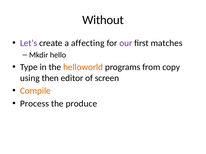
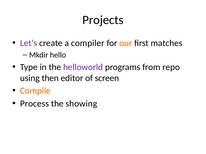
Without: Without -> Projects (103, 20)
affecting: affecting -> compiler (88, 43)
our colour: purple -> orange (126, 43)
helloworld colour: orange -> purple (83, 67)
copy: copy -> repo (171, 67)
produce: produce -> showing (81, 104)
